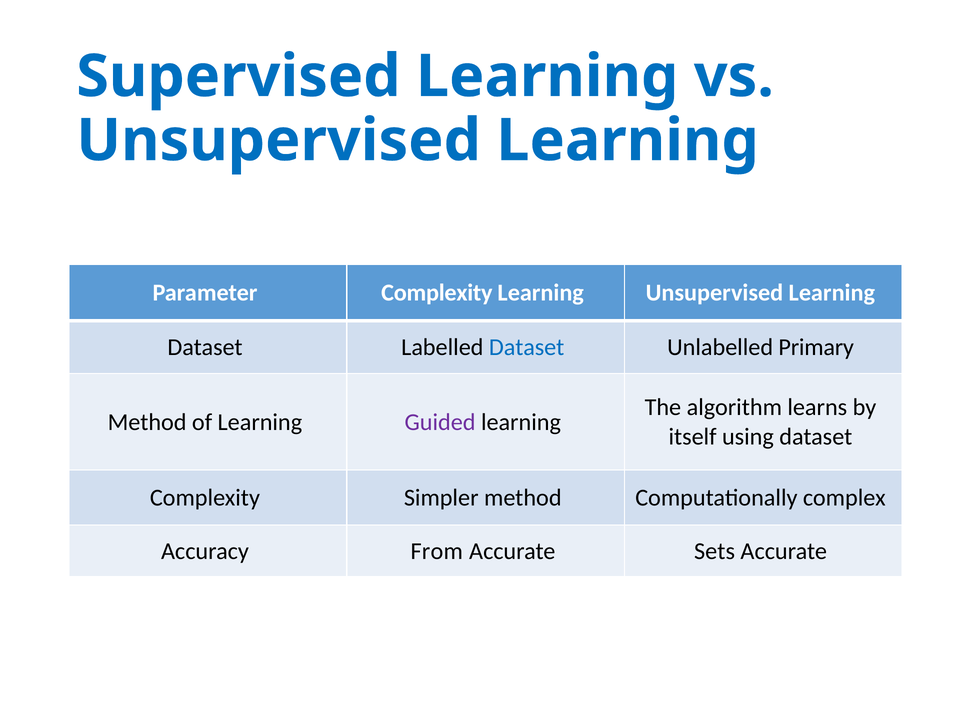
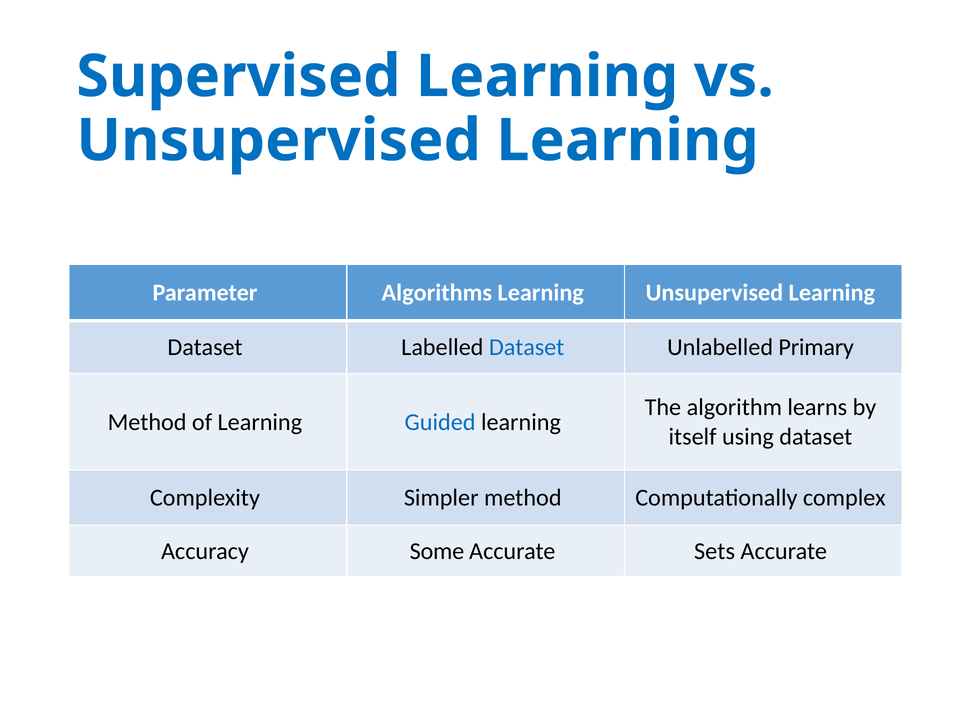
Parameter Complexity: Complexity -> Algorithms (437, 293)
Guided colour: purple -> blue (440, 422)
From: From -> Some (437, 551)
